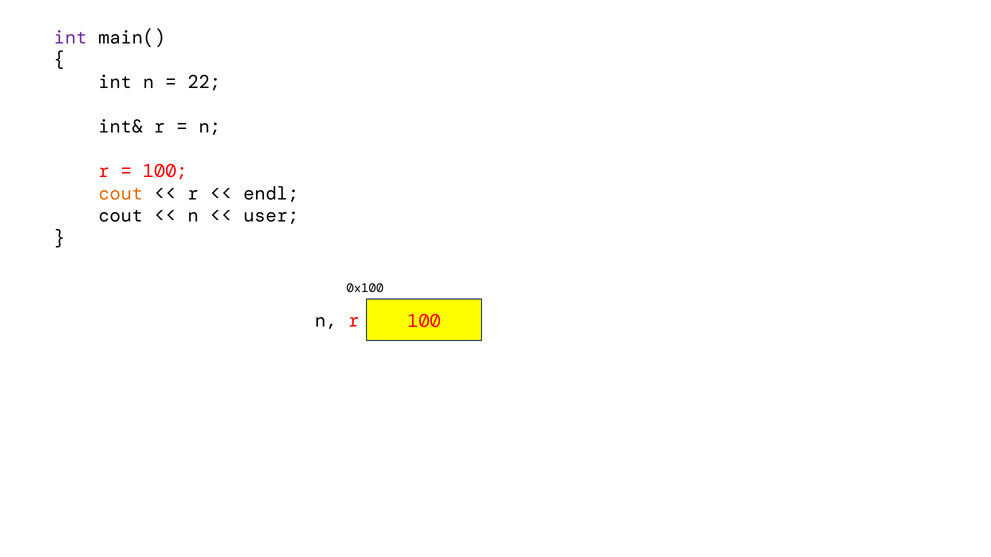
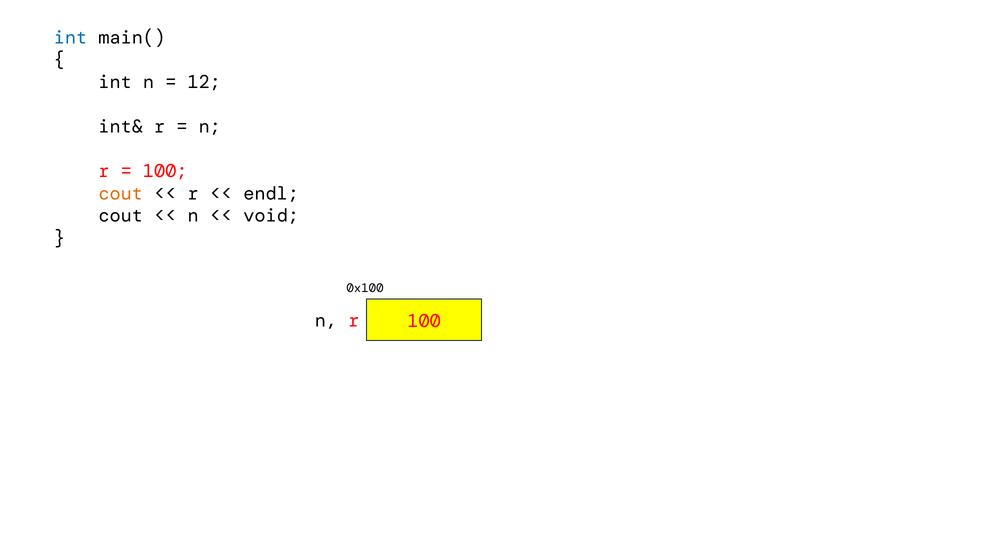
int colour: purple -> blue (71, 38)
22: 22 -> 12 (204, 82)
user: user -> void (271, 216)
